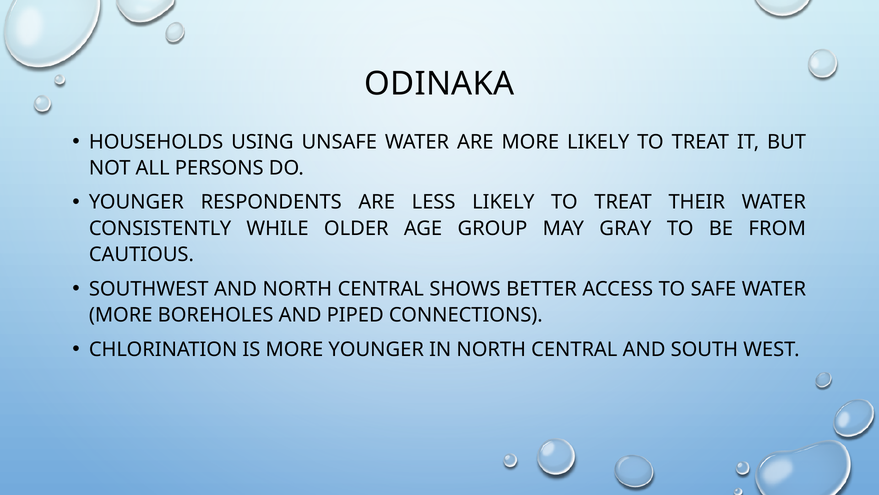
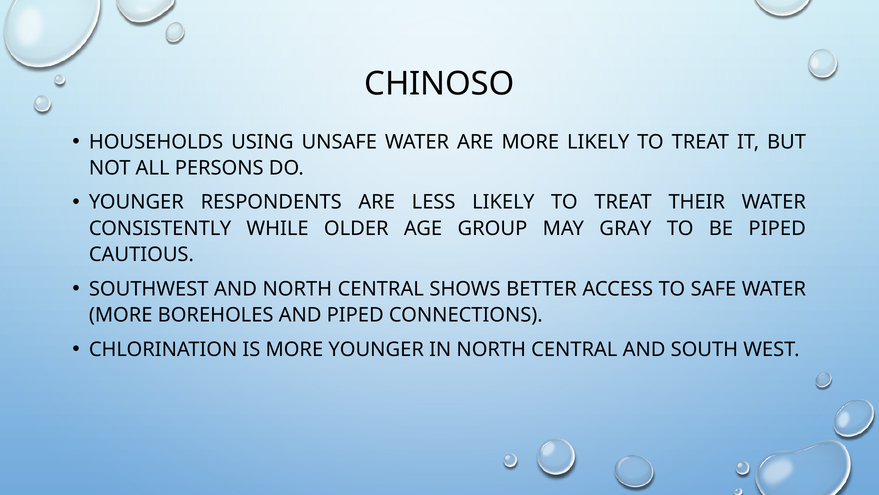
ODINAKA: ODINAKA -> CHINOSO (439, 84)
BE FROM: FROM -> PIPED (777, 228)
